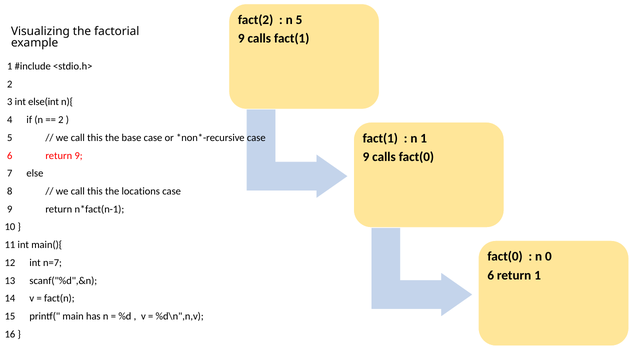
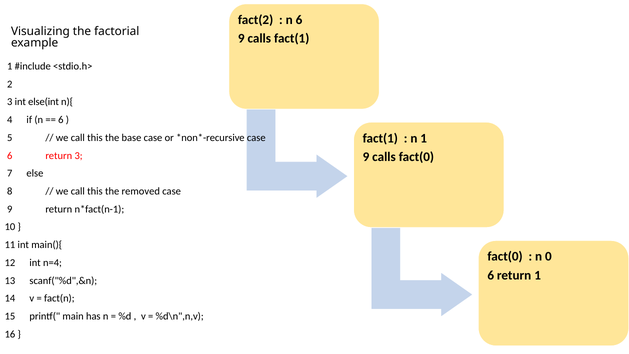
n 5: 5 -> 6 (299, 20)
2: 2 -> 6 (61, 120)
return 9: 9 -> 3 (79, 156)
locations: locations -> removed (141, 191)
n=7: n=7 -> n=4 (52, 263)
